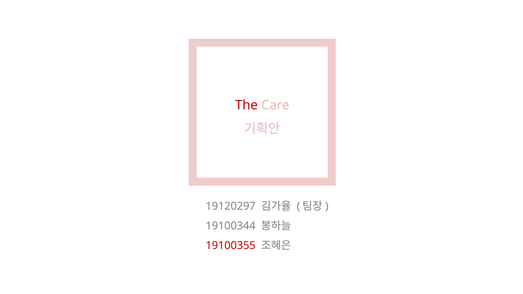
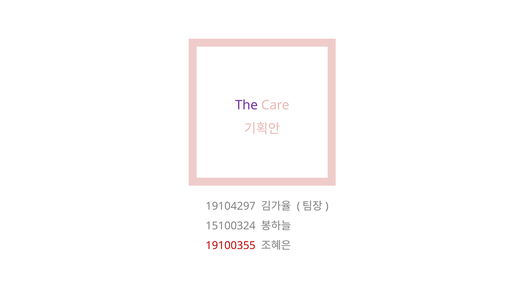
The colour: red -> purple (246, 105)
19120297: 19120297 -> 19104297 (231, 206)
19100344: 19100344 -> 15100324 (231, 226)
